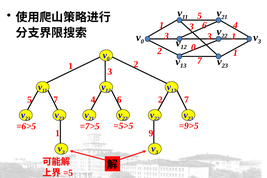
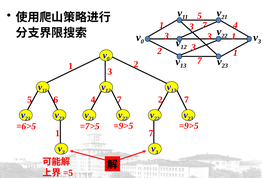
3 6: 6 -> 7 (204, 25)
2 0: 0 -> 3 (193, 47)
5 7: 7 -> 6 (56, 100)
4 6: 6 -> 7 (119, 100)
=7>5 =5>5: =5>5 -> =9>5 (123, 126)
1 9: 9 -> 7 (151, 133)
